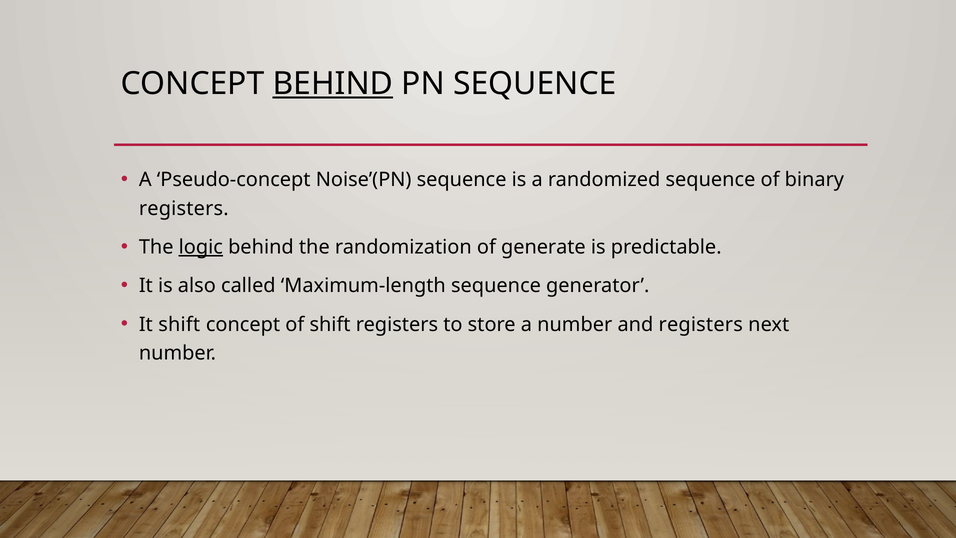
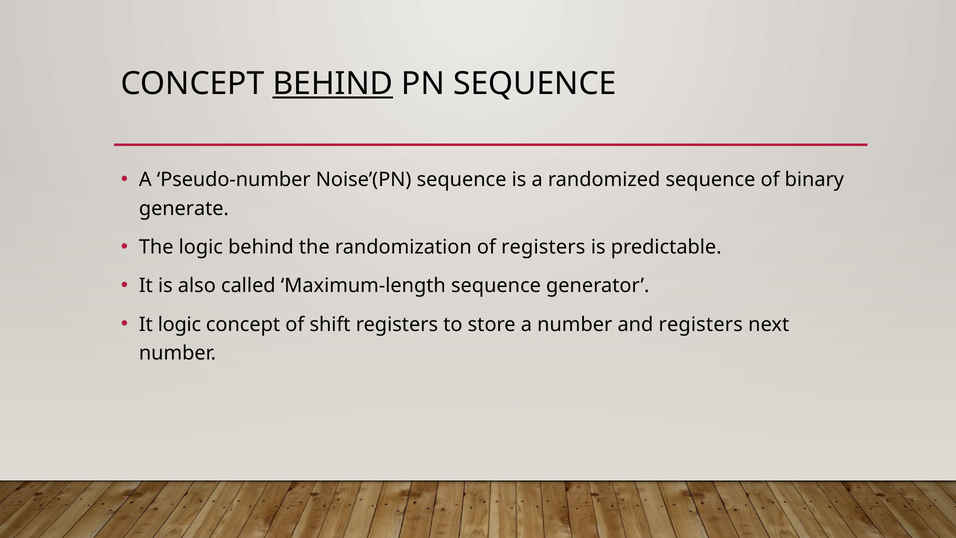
Pseudo-concept: Pseudo-concept -> Pseudo-number (234, 180)
registers: registers -> generate (184, 208)
logic underline: present -> none (201, 247)
of generate: generate -> registers (543, 247)
It shift: shift -> logic (179, 324)
